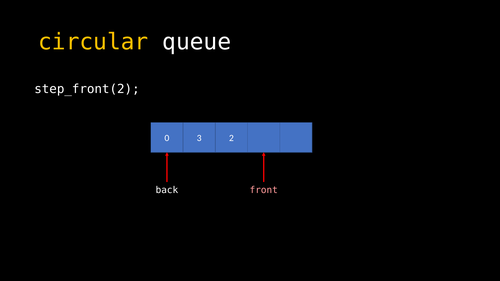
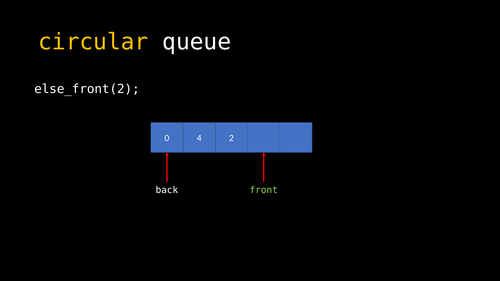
step_front(2: step_front(2 -> else_front(2 (87, 89)
3: 3 -> 4 (199, 138)
front colour: pink -> light green (264, 190)
